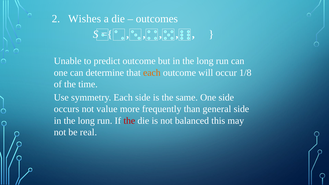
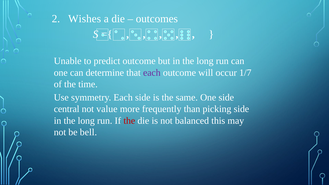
each colour: orange -> purple (152, 73)
1/8: 1/8 -> 1/7 (245, 73)
occurs: occurs -> central (67, 109)
general: general -> picking (217, 109)
real: real -> bell (88, 132)
